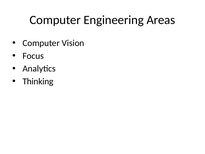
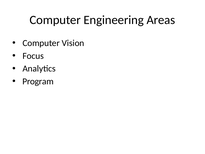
Thinking: Thinking -> Program (38, 81)
